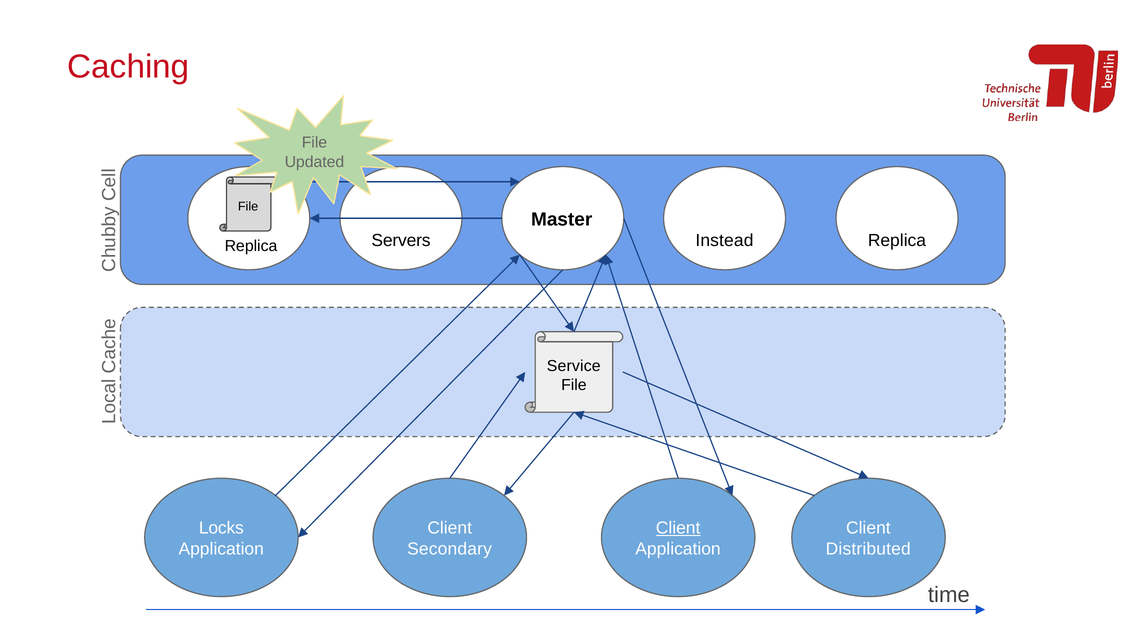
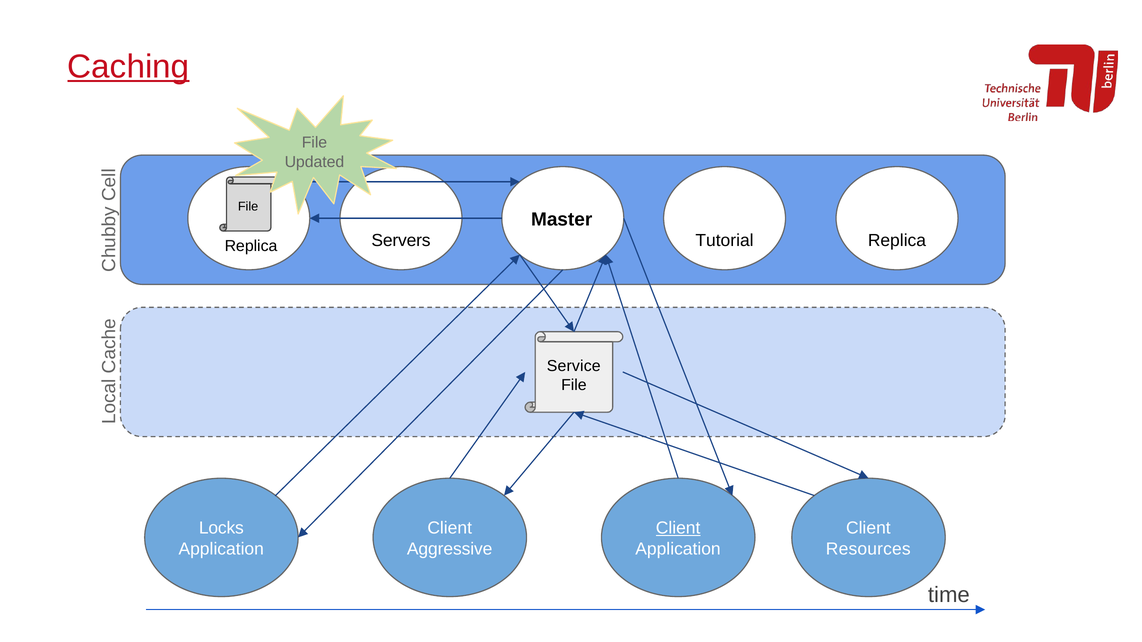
Caching underline: none -> present (128, 67)
Instead: Instead -> Tutorial (724, 240)
Secondary: Secondary -> Aggressive (450, 549)
Distributed: Distributed -> Resources (868, 549)
